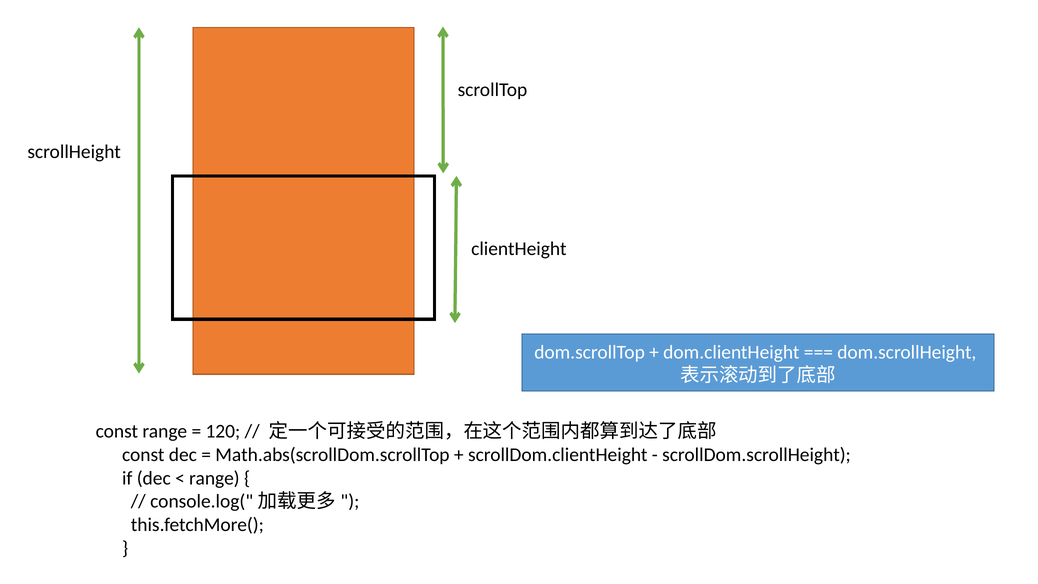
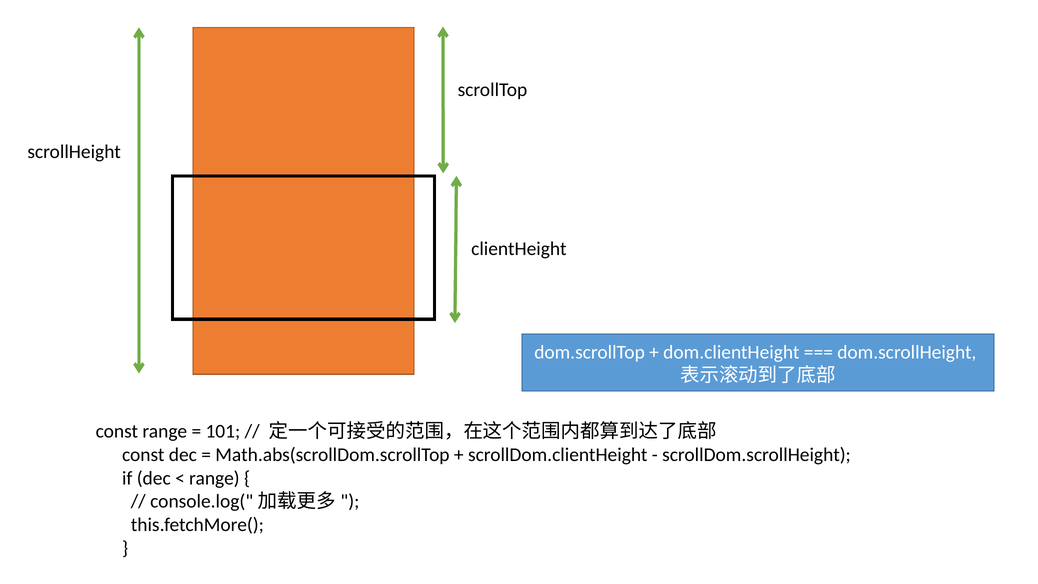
120: 120 -> 101 (223, 431)
